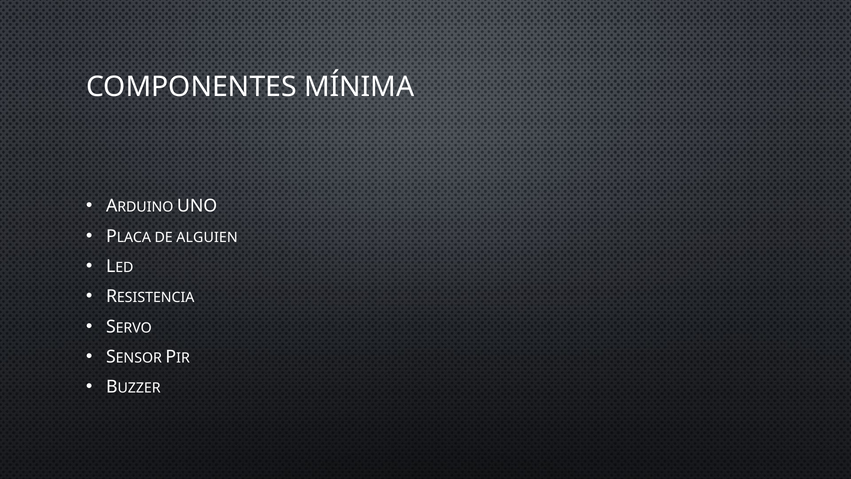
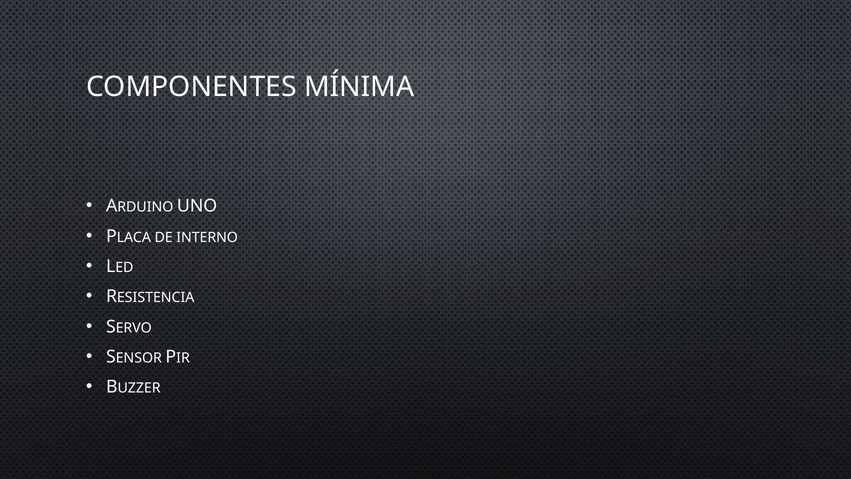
ALGUIEN: ALGUIEN -> INTERNO (207, 237)
